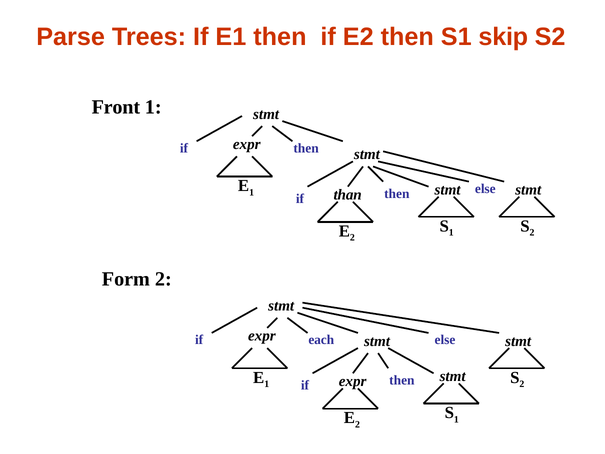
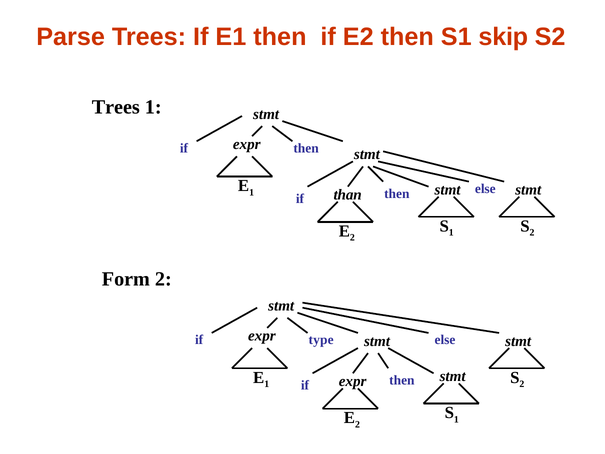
Front: Front -> Trees (116, 107)
each: each -> type (321, 340)
